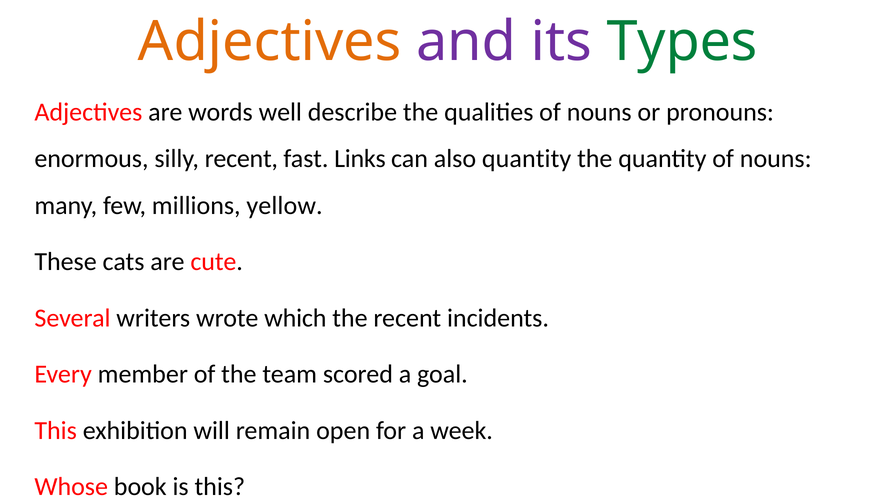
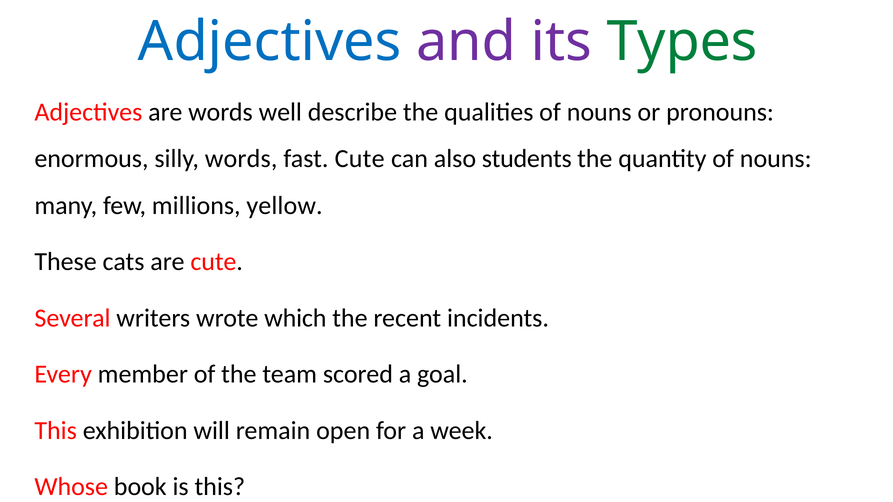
Adjectives colour: orange -> blue (270, 42)
silly recent: recent -> words (241, 159)
fast Links: Links -> Cute (360, 159)
also quantity: quantity -> students (527, 159)
